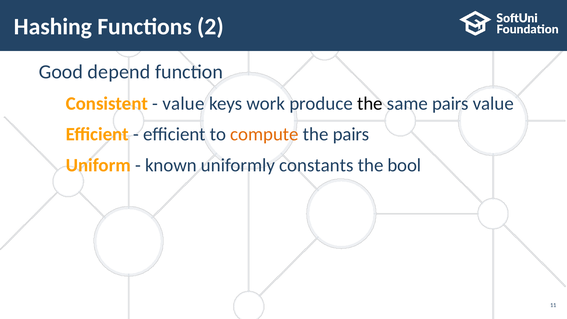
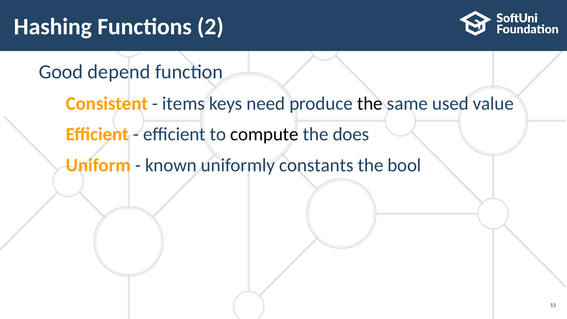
value: value -> items (184, 103)
work: work -> need (266, 103)
same pairs: pairs -> used (450, 103)
compute colour: orange -> black (264, 134)
the pairs: pairs -> does (351, 134)
